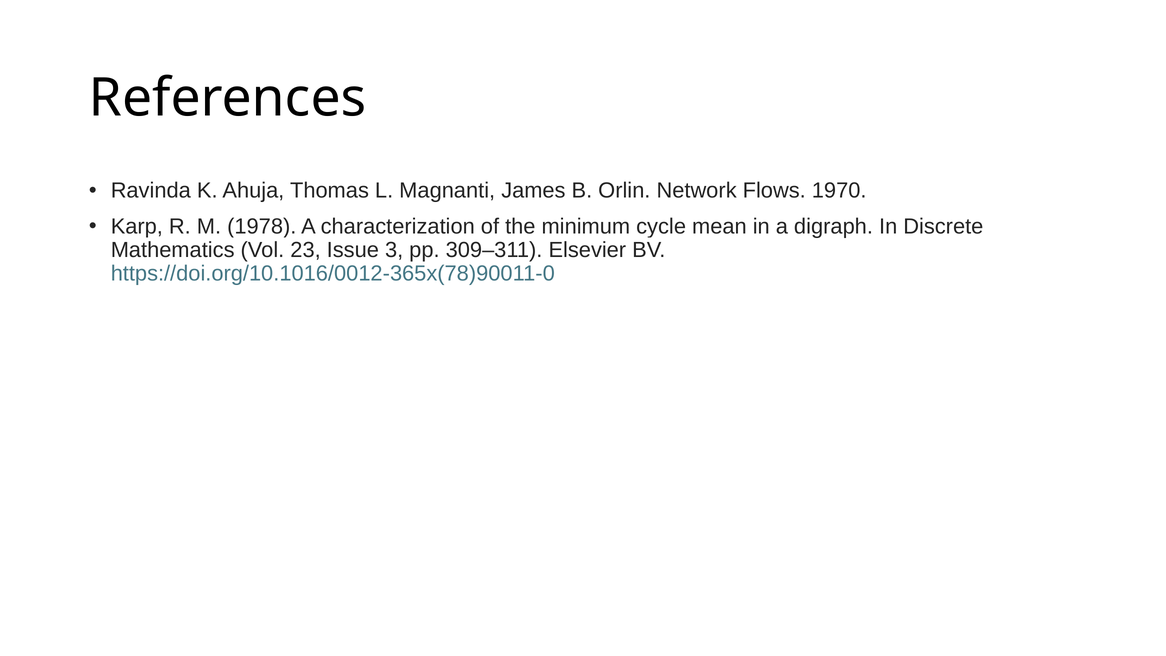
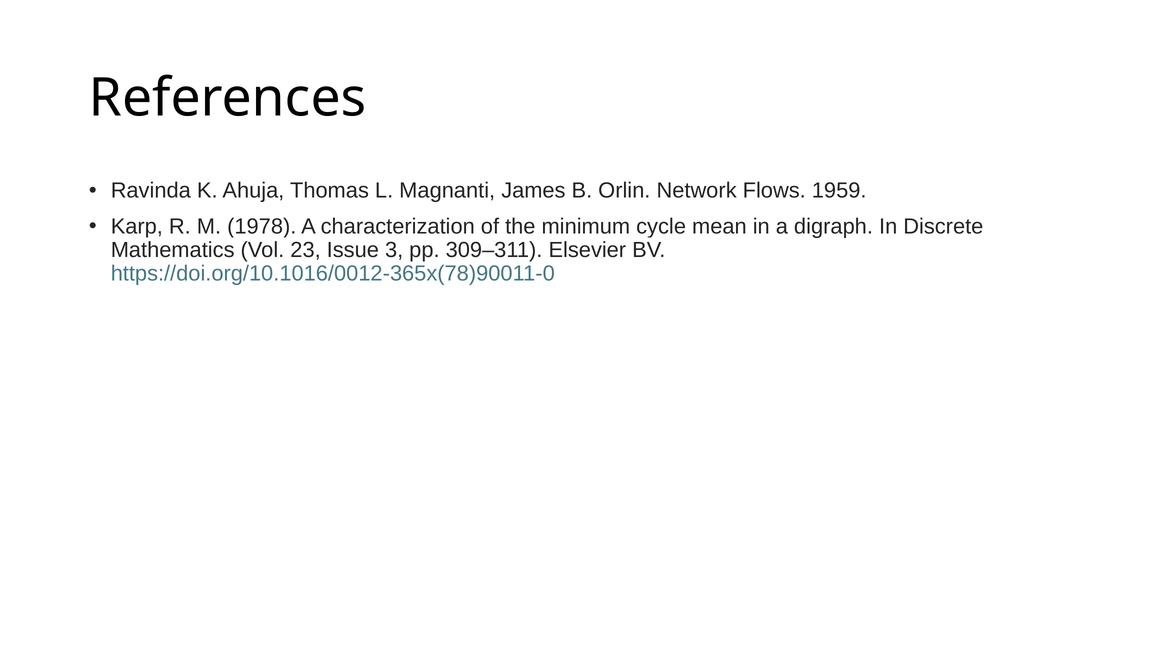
1970: 1970 -> 1959 (839, 191)
